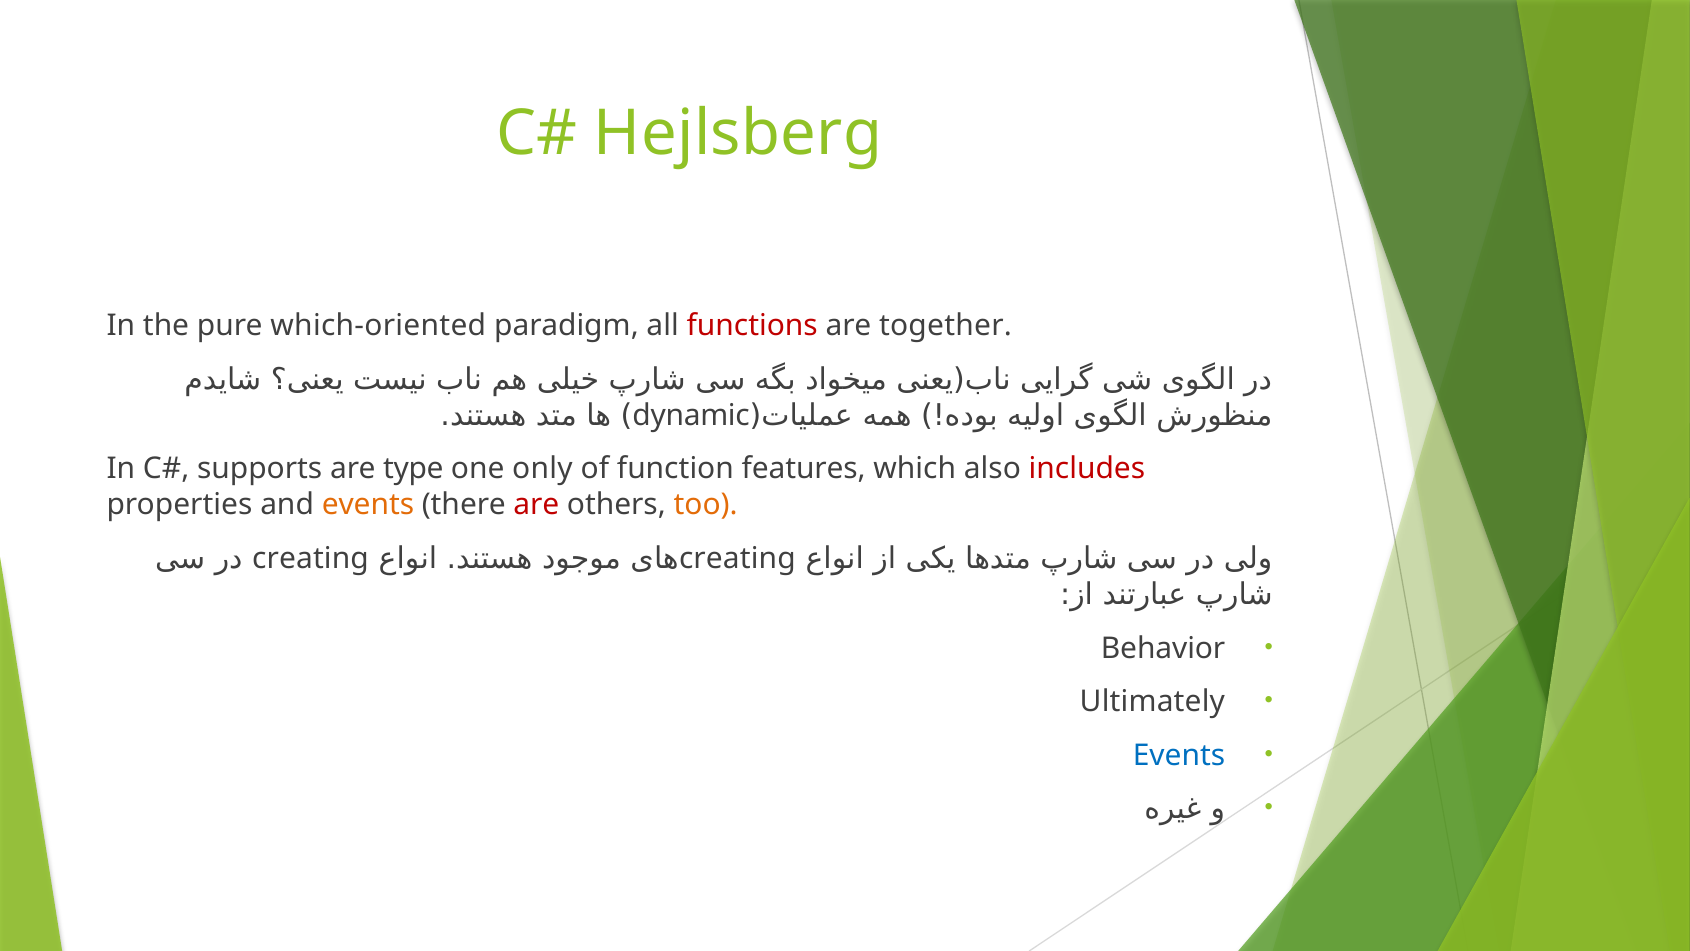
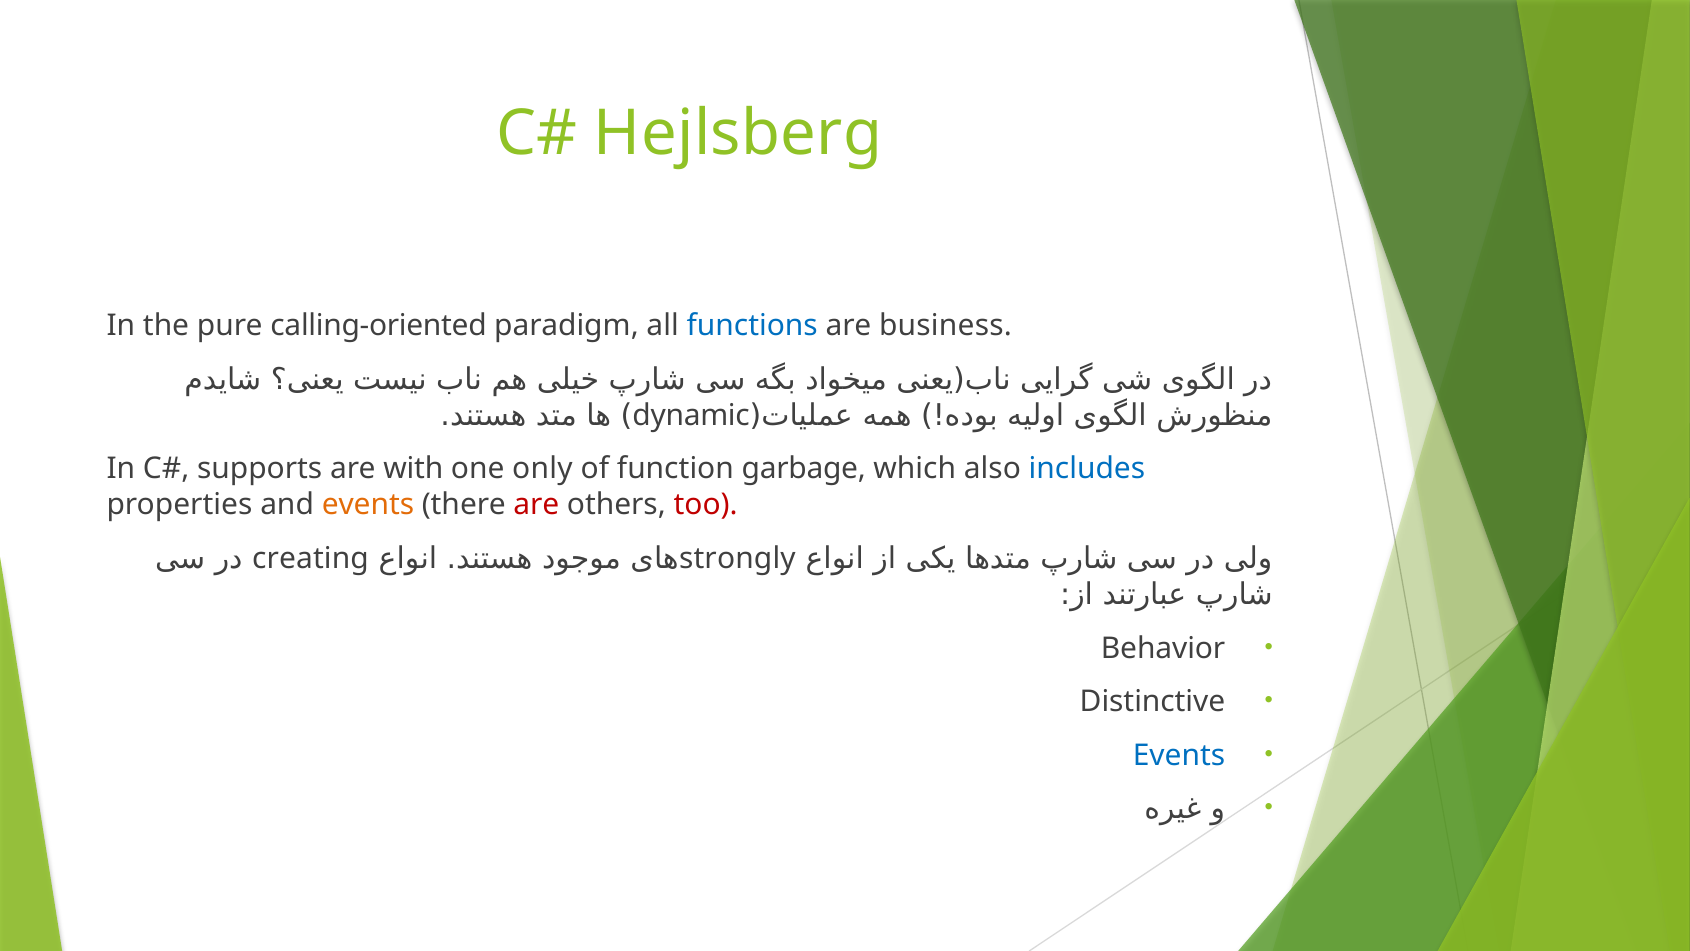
which-oriented: which-oriented -> calling-oriented (379, 326)
functions colour: red -> blue (752, 326)
together: together -> business (946, 326)
type: type -> with (413, 469)
features: features -> garbage (804, 469)
includes colour: red -> blue (1087, 469)
too colour: orange -> red (706, 505)
creating: creating -> strongly (737, 558)
Ultimately: Ultimately -> Distinctive (1152, 701)
